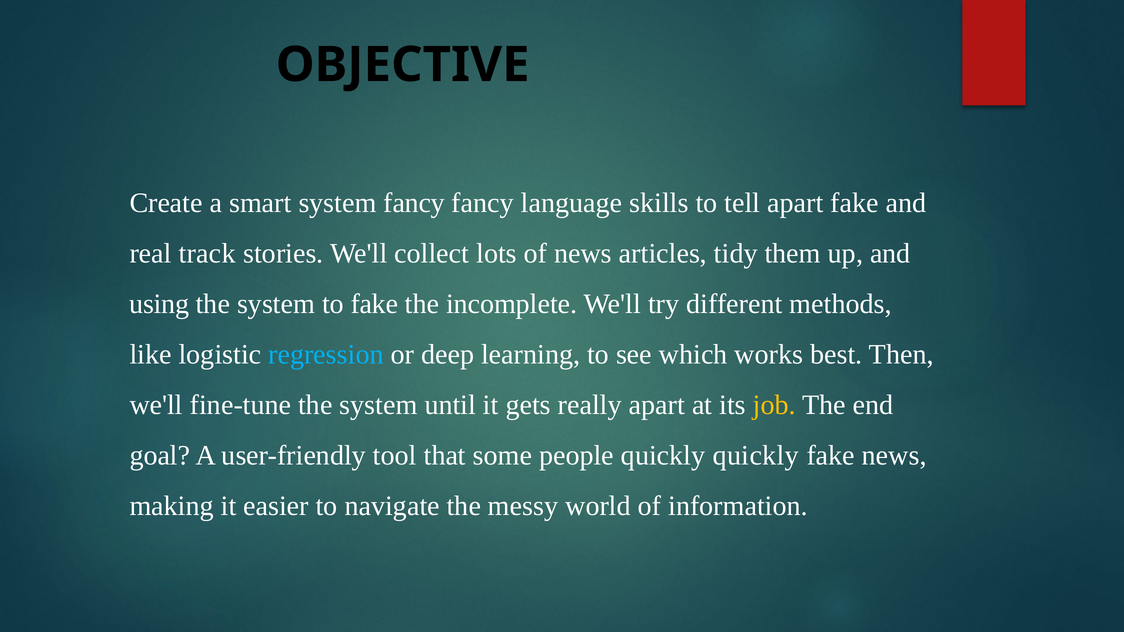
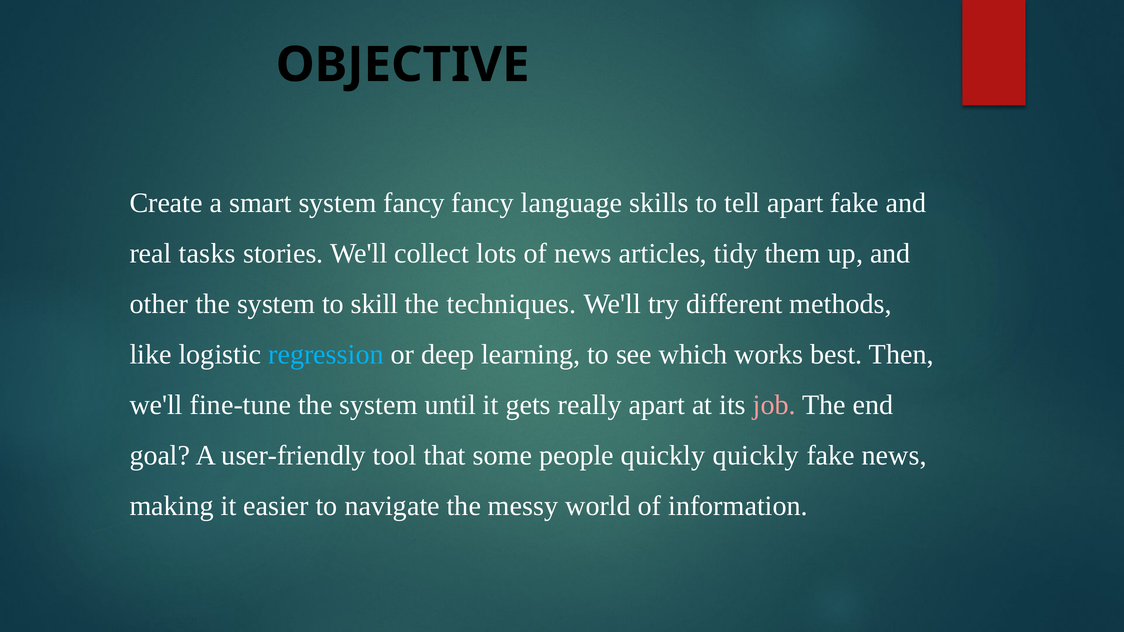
track: track -> tasks (207, 253)
using: using -> other (159, 304)
to fake: fake -> skill (374, 304)
incomplete: incomplete -> techniques (511, 304)
job colour: yellow -> pink (774, 405)
